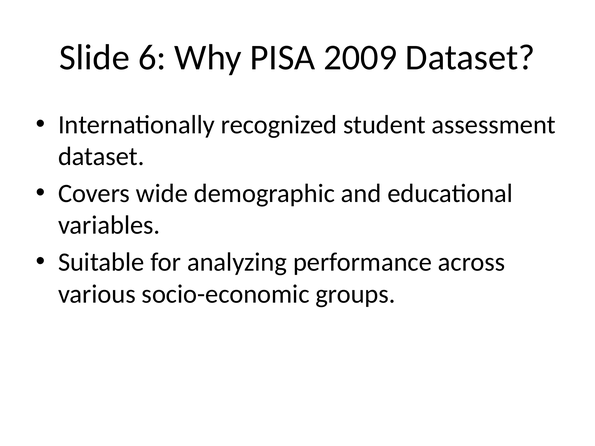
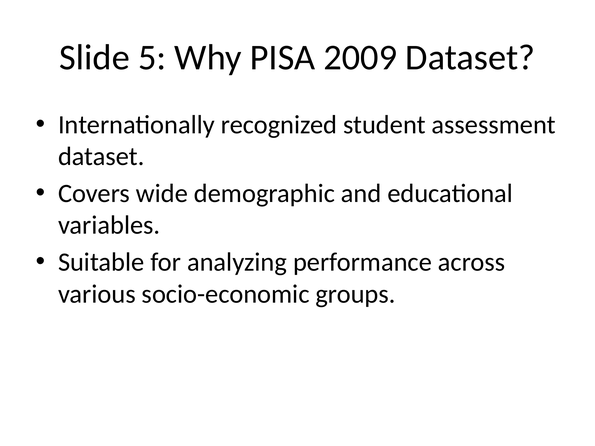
6: 6 -> 5 (152, 58)
